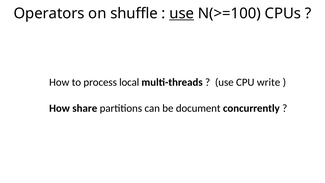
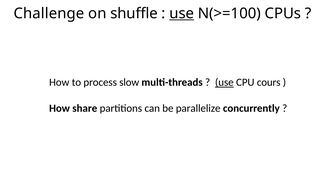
Operators: Operators -> Challenge (49, 13)
local: local -> slow (129, 82)
use underline: none -> present (224, 82)
write: write -> cours (269, 82)
document: document -> parallelize (198, 108)
